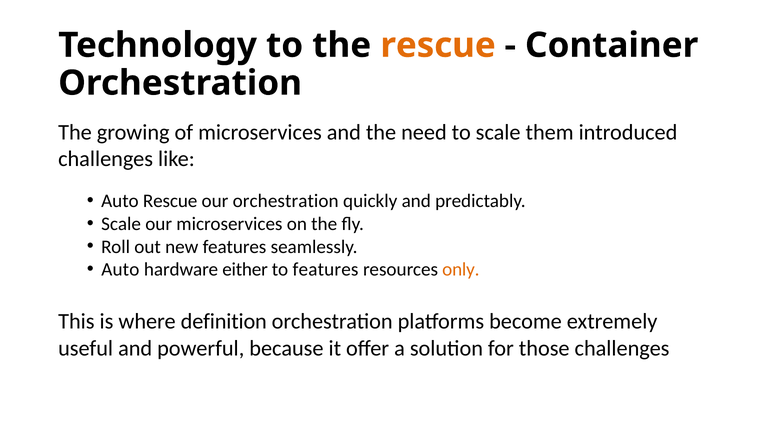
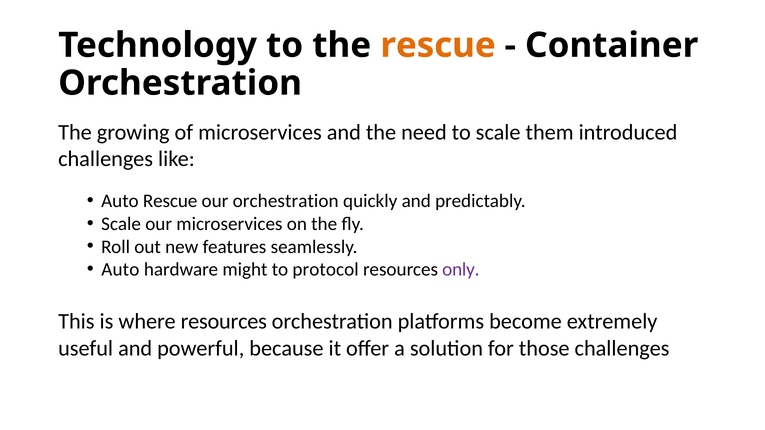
either: either -> might (245, 270)
to features: features -> protocol (326, 270)
only colour: orange -> purple (461, 270)
where definition: definition -> resources (224, 322)
